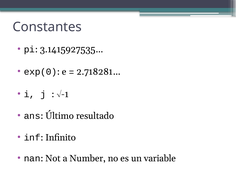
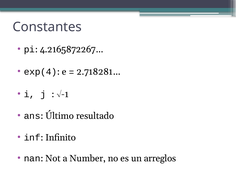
3.1415927535…: 3.1415927535… -> 4.2165872267… (71, 49)
exp(0: exp(0 -> exp(4 (40, 72)
variable: variable -> arreglos (160, 158)
